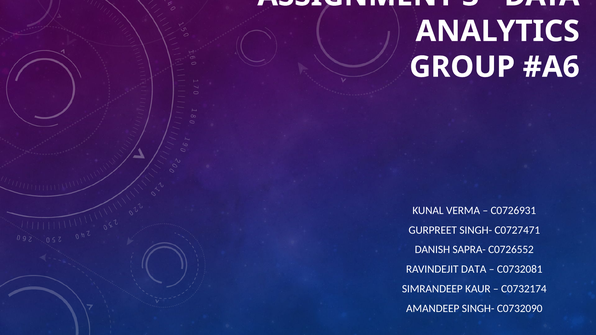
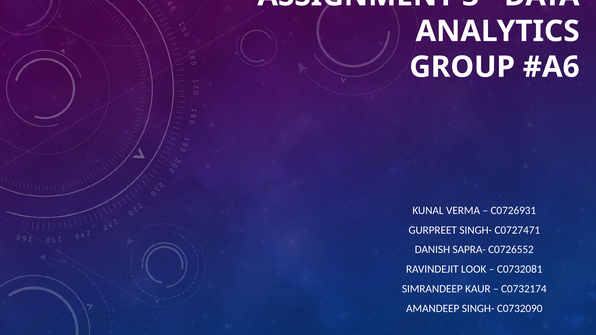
RAVINDEJIT DATA: DATA -> LOOK (474, 269)
